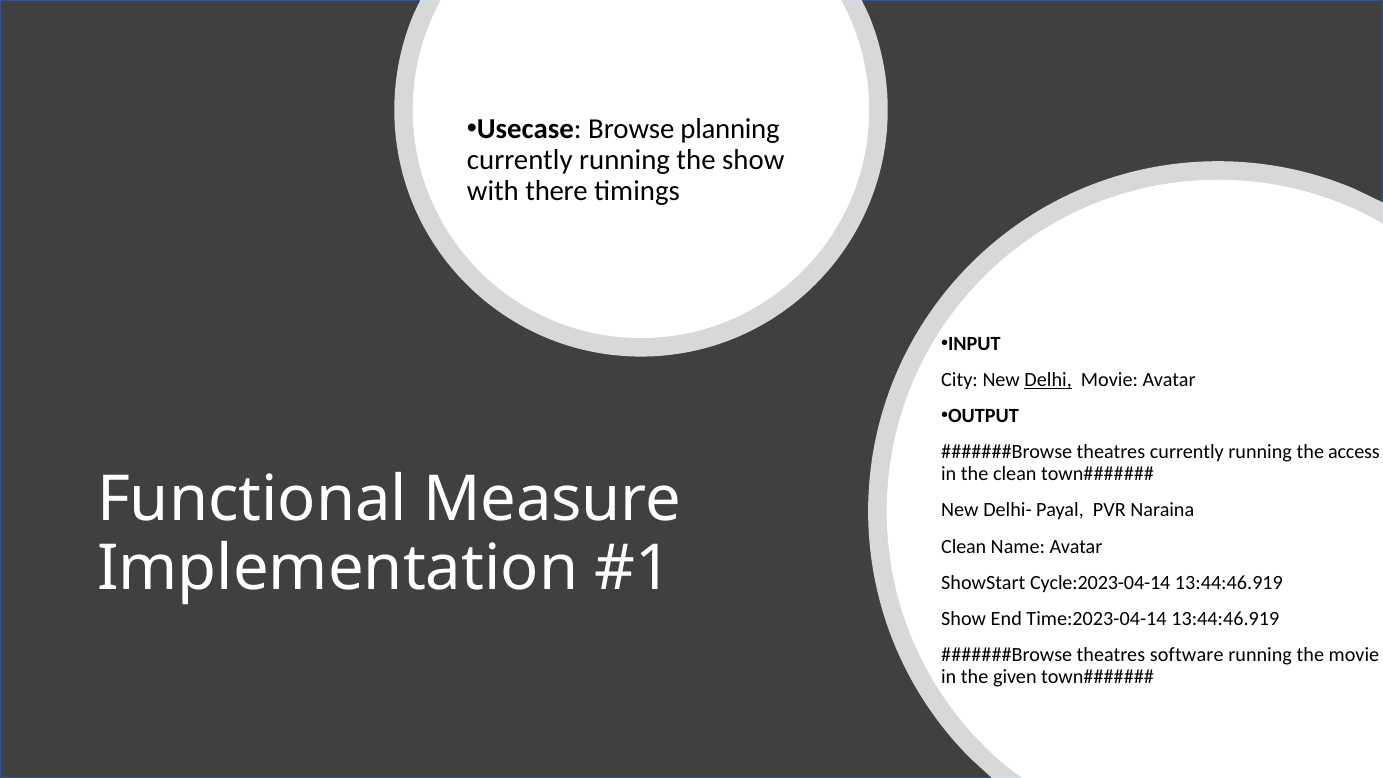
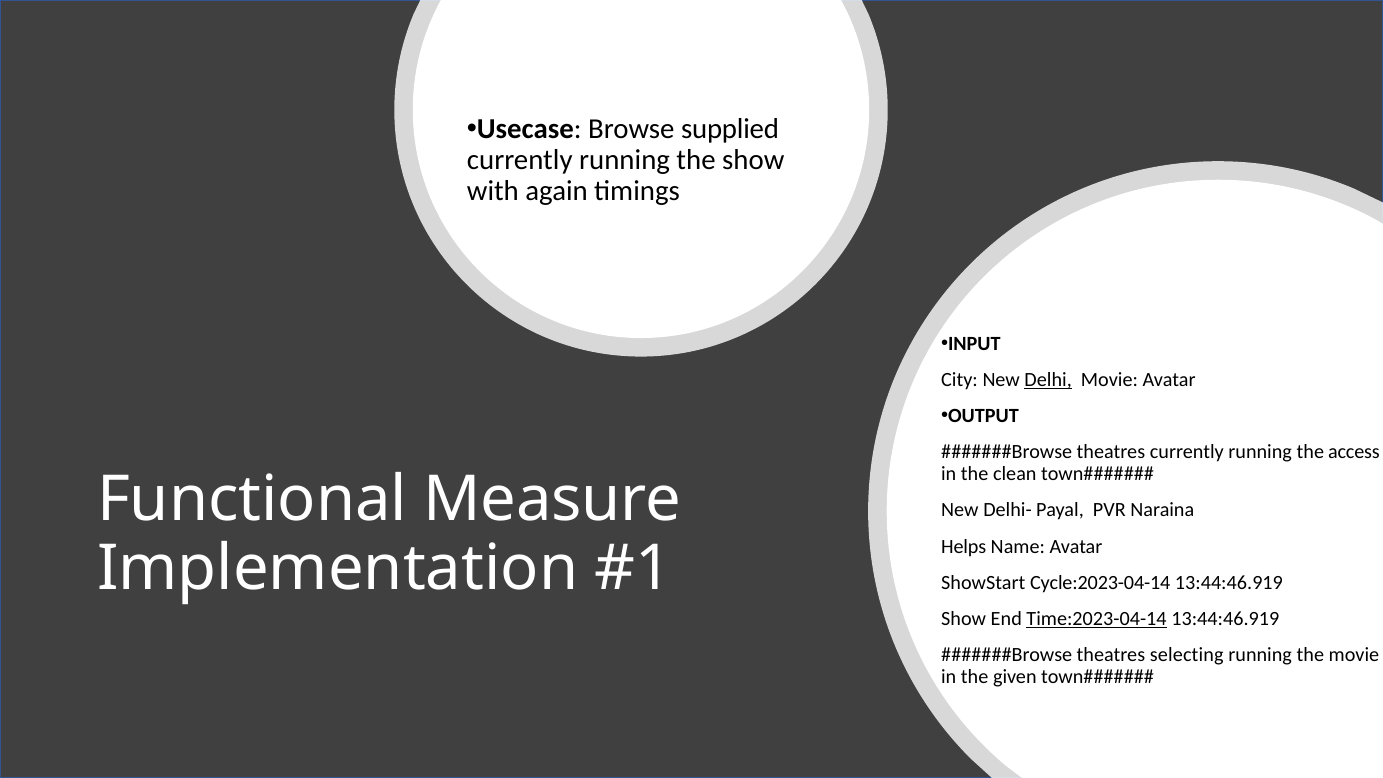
planning: planning -> supplied (730, 129)
there: there -> again (557, 191)
Clean: Clean -> Helps (964, 546)
Time:2023-04-14 underline: none -> present (1097, 619)
software: software -> selecting (1187, 655)
